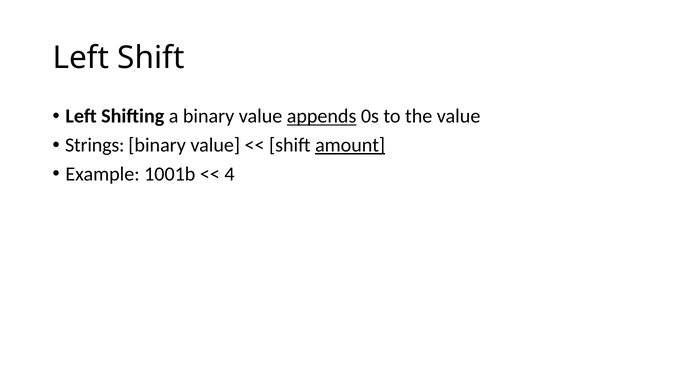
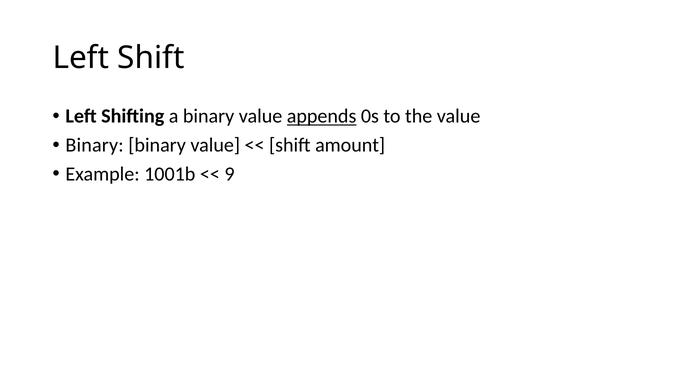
Strings: Strings -> Binary (95, 145)
amount underline: present -> none (350, 145)
4: 4 -> 9 (230, 174)
